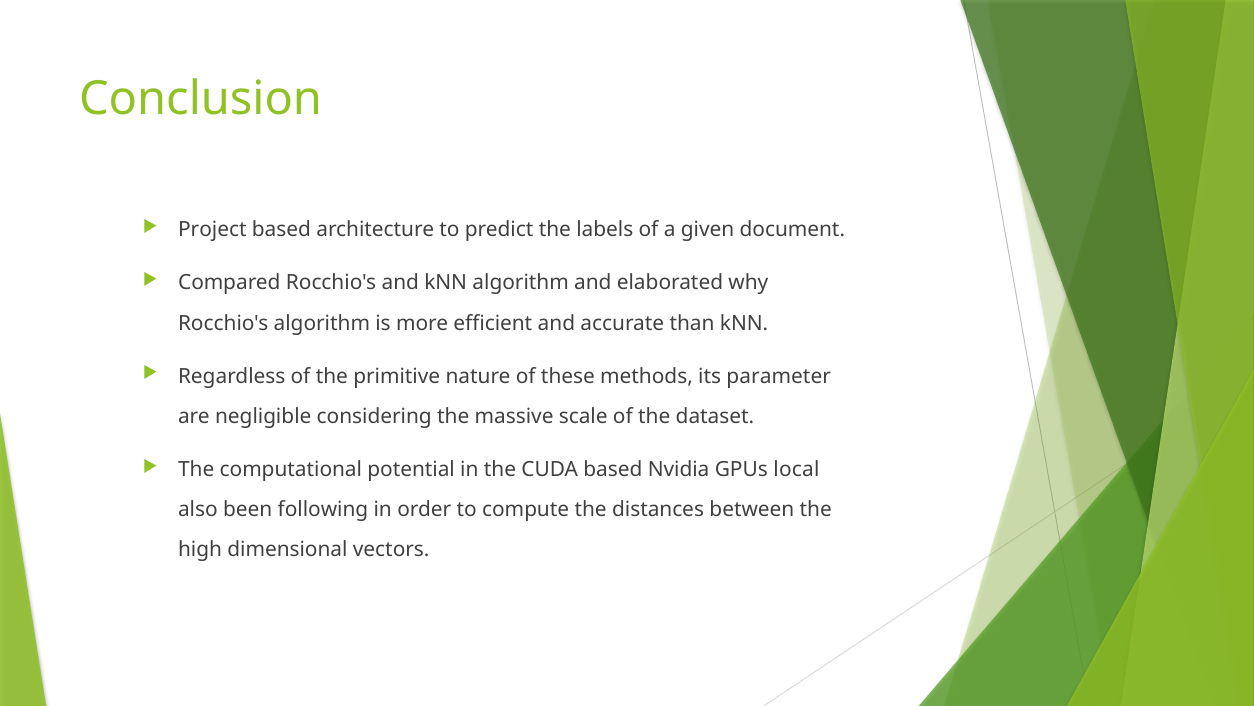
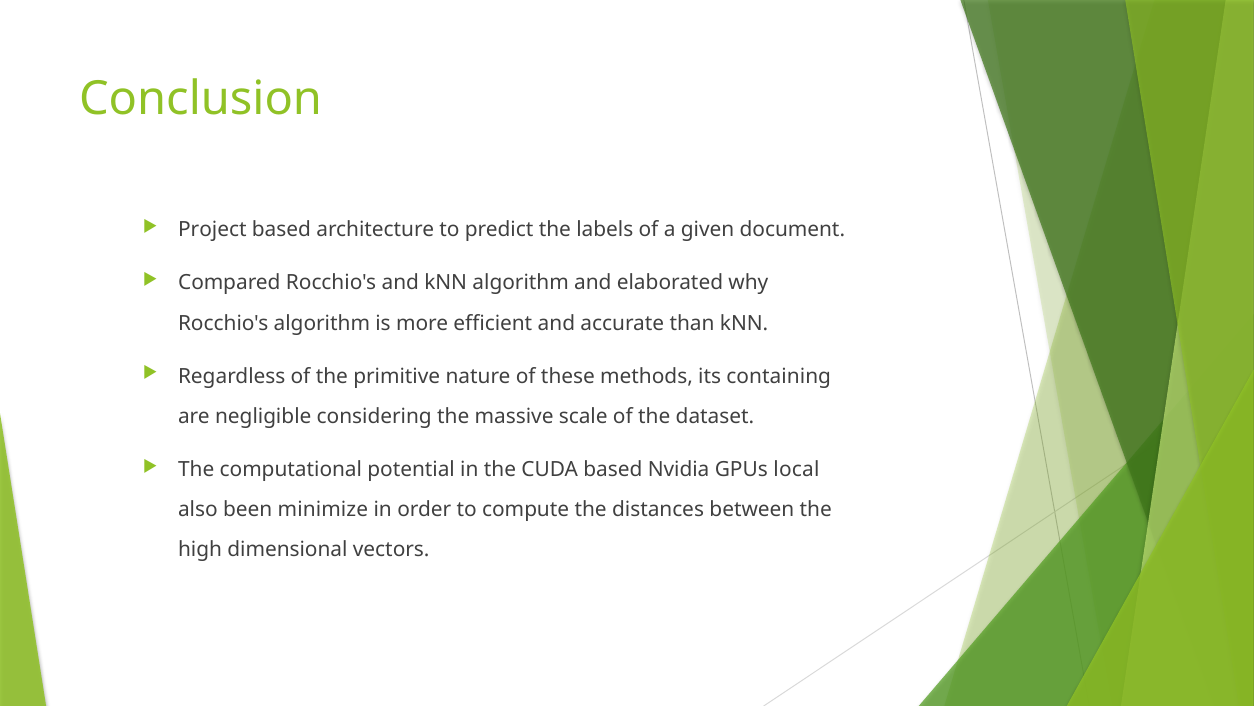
parameter: parameter -> containing (779, 376)
following: following -> minimize (323, 509)
